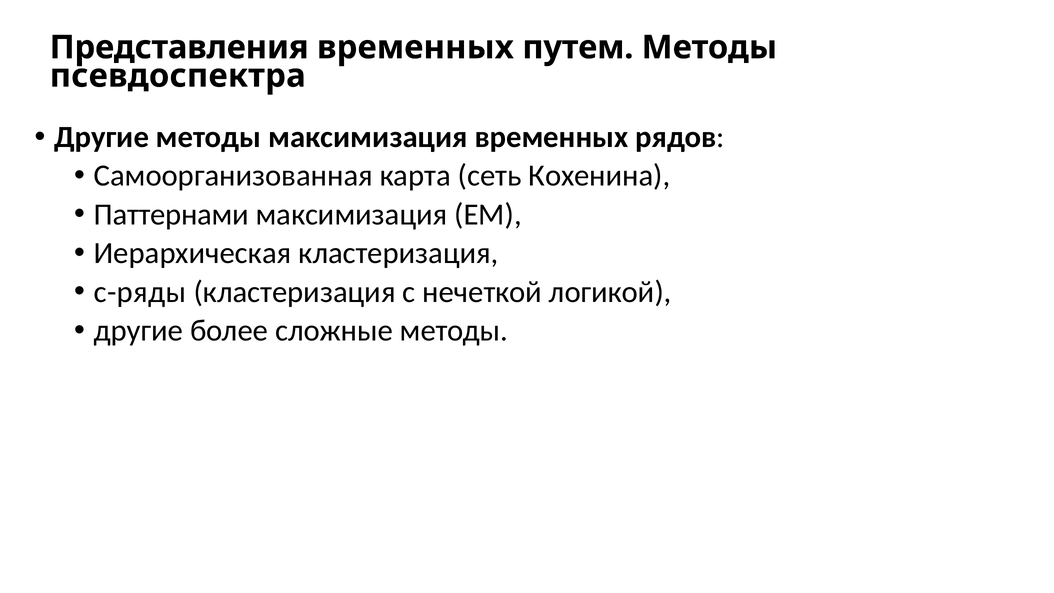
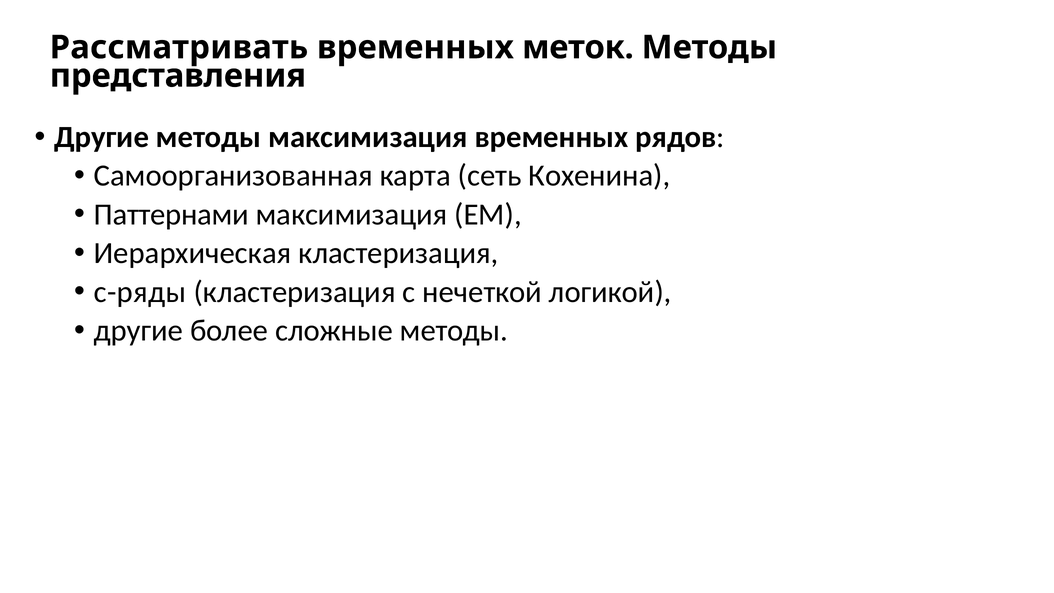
Представления: Представления -> Рассматривать (179, 47)
путем: путем -> меток (578, 47)
псевдоспектра: псевдоспектра -> представления (178, 76)
